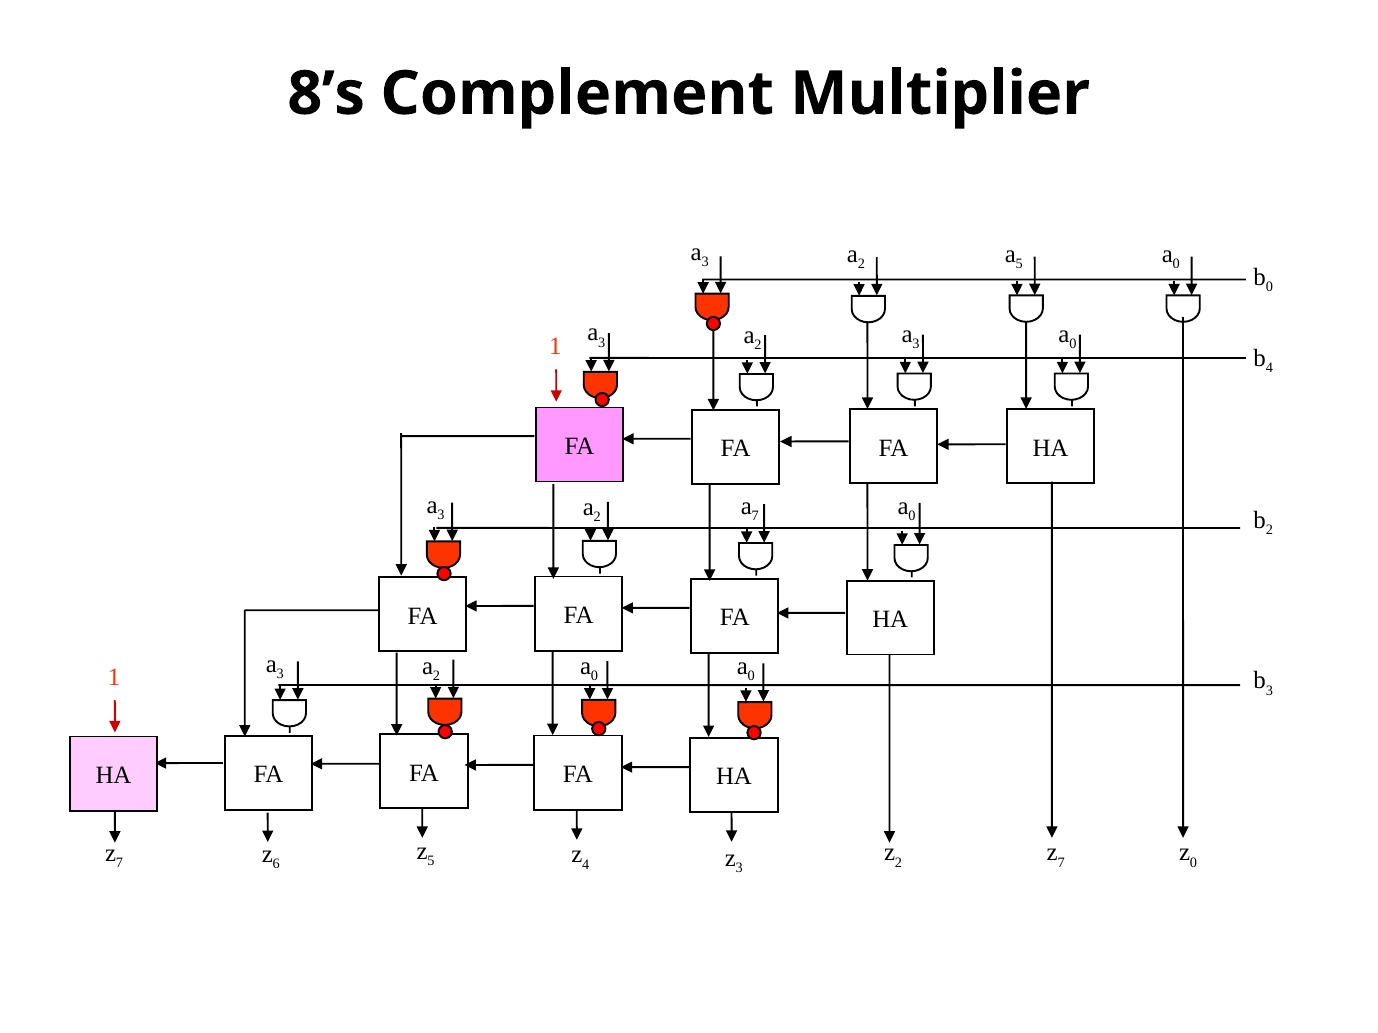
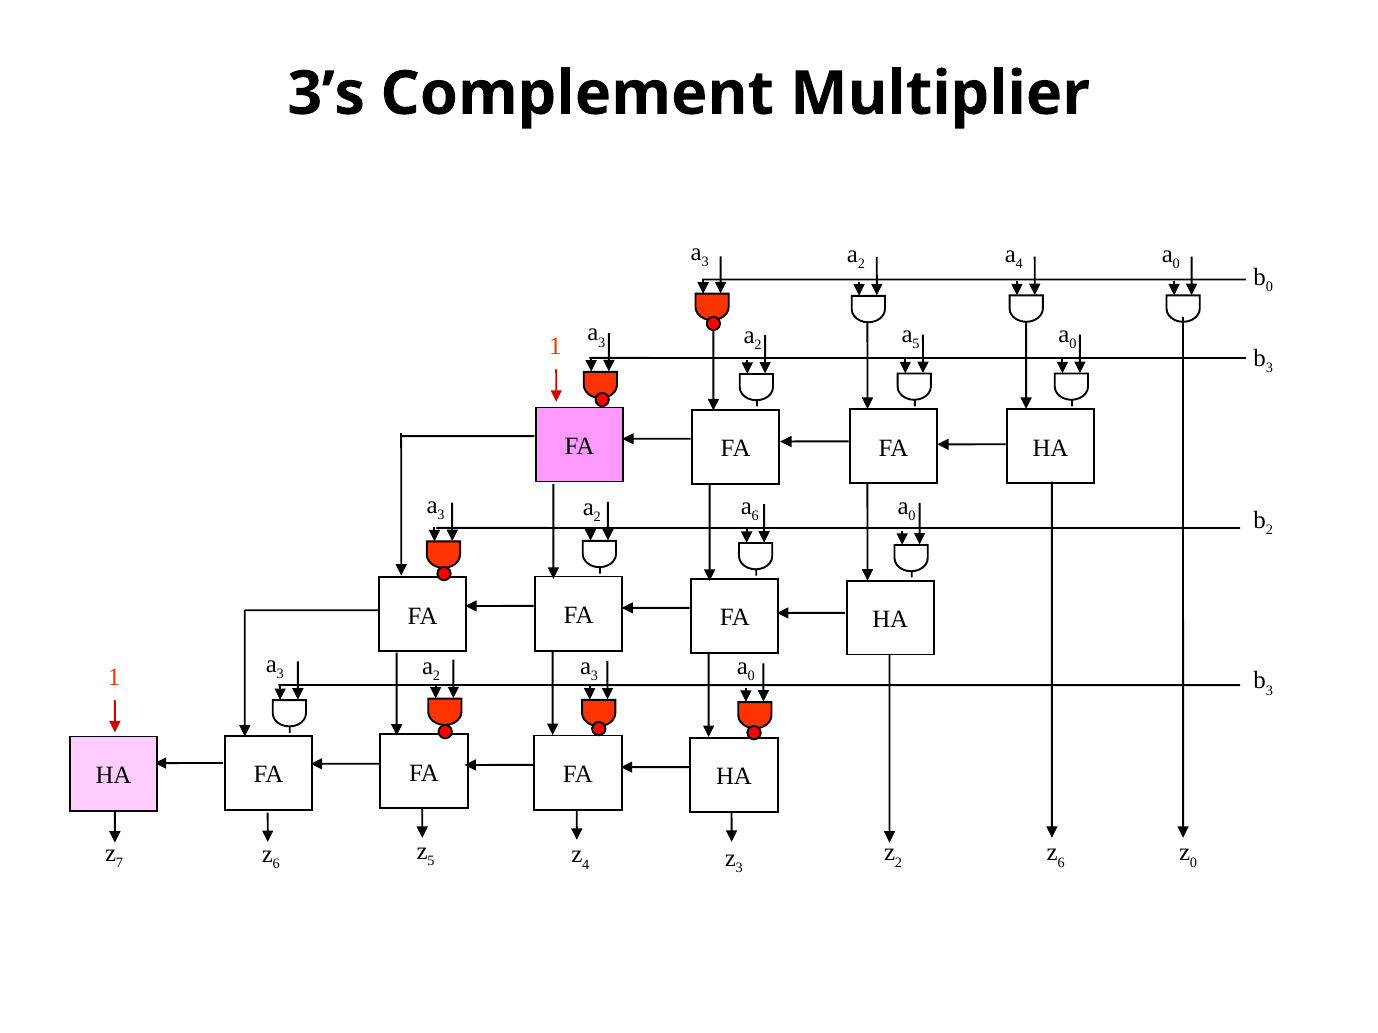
8’s: 8’s -> 3’s (326, 94)
5: 5 -> 4 (1019, 264)
3: 3 -> 5 (916, 344)
4: 4 -> 3 (1269, 368)
7: 7 -> 6 (755, 517)
0: 0 -> 3 (594, 676)
7: 7 -> 6 (1061, 863)
